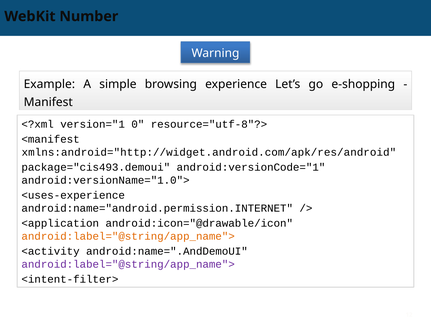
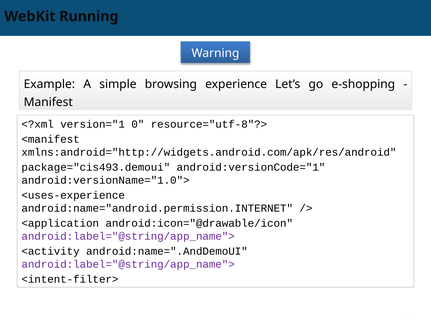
Number: Number -> Running (89, 16)
xmlns:android="http://widget.android.com/apk/res/android: xmlns:android="http://widget.android.com/apk/res/android -> xmlns:android="http://widgets.android.com/apk/res/android (209, 152)
android:label="@string/app_name"> colour: orange -> purple (128, 236)
